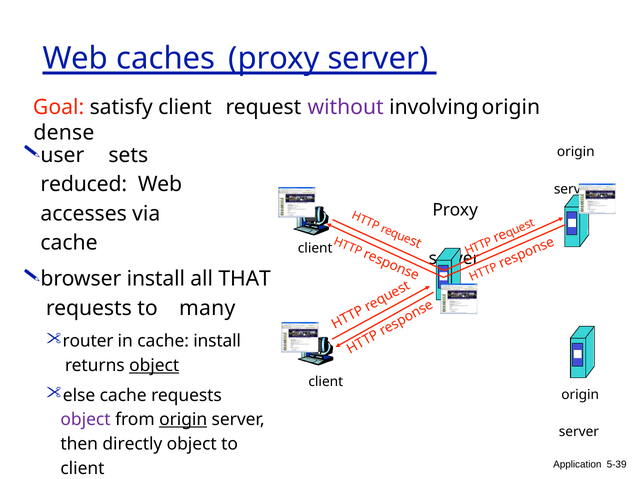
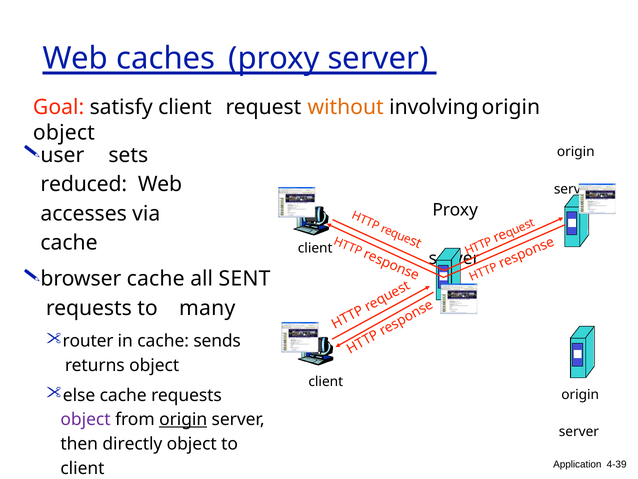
without colour: purple -> orange (346, 107)
dense: dense -> object (64, 132)
browser install: install -> cache (156, 279)
THAT: THAT -> SENT (245, 279)
cache install: install -> sends (217, 341)
object underline: present -> none (154, 365)
5-39: 5-39 -> 4-39 (617, 464)
